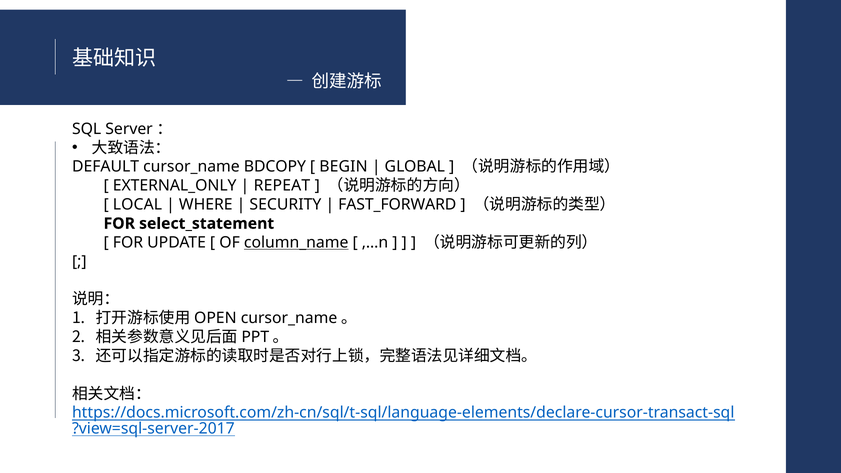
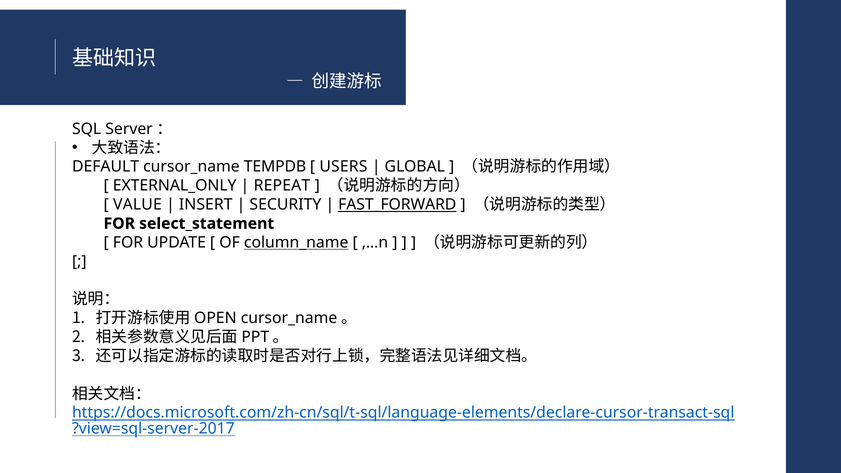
BDCOPY: BDCOPY -> TEMPDB (275, 167)
BEGIN: BEGIN -> USERS (343, 167)
LOCAL: LOCAL -> VALUE (137, 205)
WHERE: WHERE -> INSERT (206, 205)
FAST_FORWARD underline: none -> present (397, 205)
